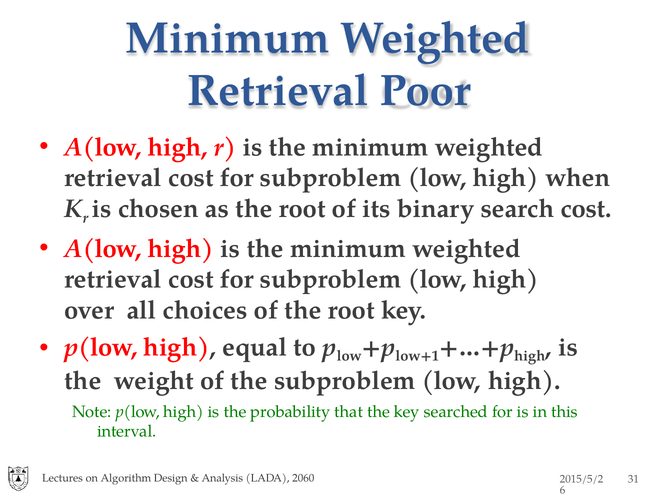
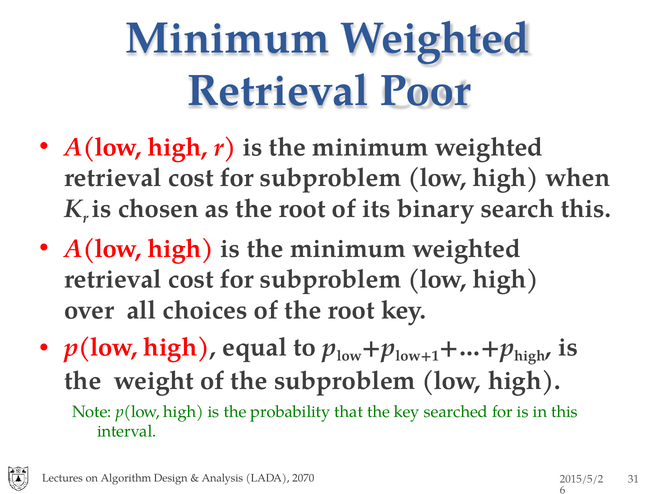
search cost: cost -> this (586, 209)
2060: 2060 -> 2070 (303, 478)
